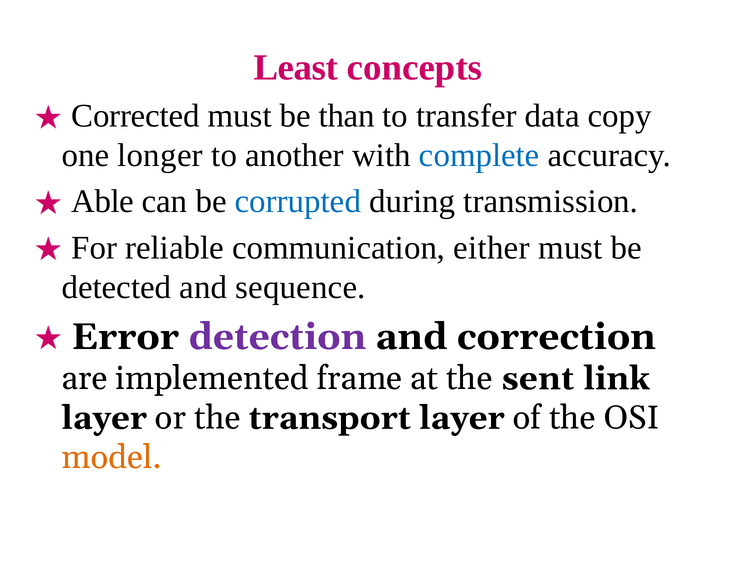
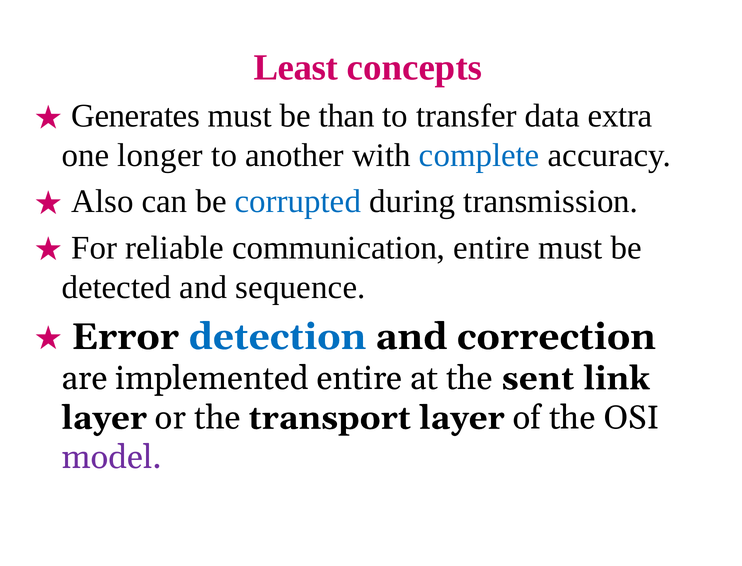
Corrected: Corrected -> Generates (136, 116)
copy: copy -> extra (620, 116)
Able: Able -> Also (102, 202)
communication either: either -> entire (492, 248)
detection colour: purple -> blue (277, 337)
implemented frame: frame -> entire (360, 379)
model colour: orange -> purple (112, 458)
